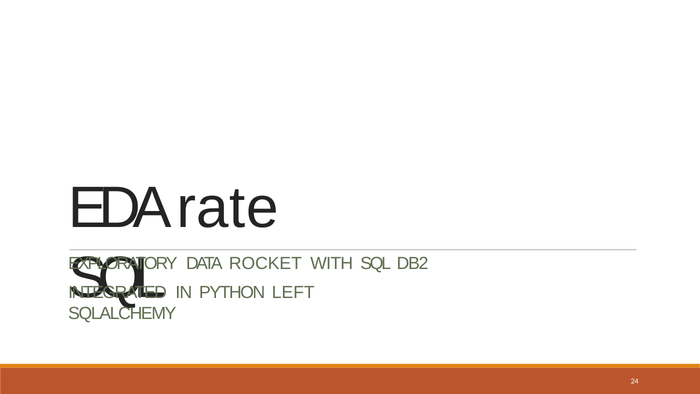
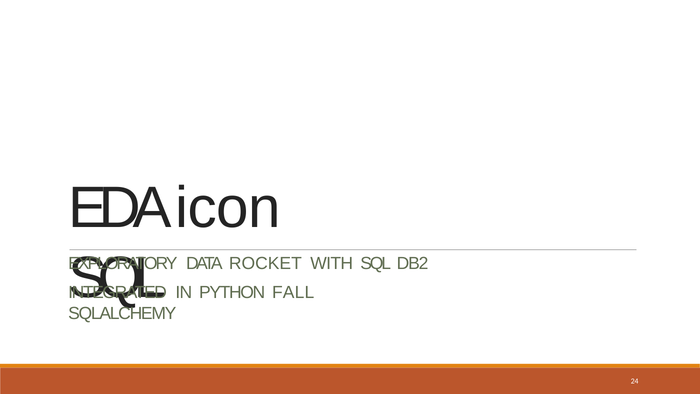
rate: rate -> icon (228, 208)
LEFT: LEFT -> FALL (293, 292)
